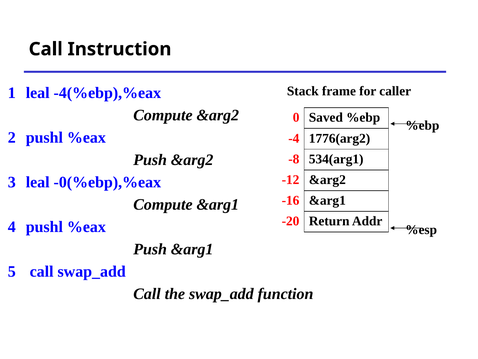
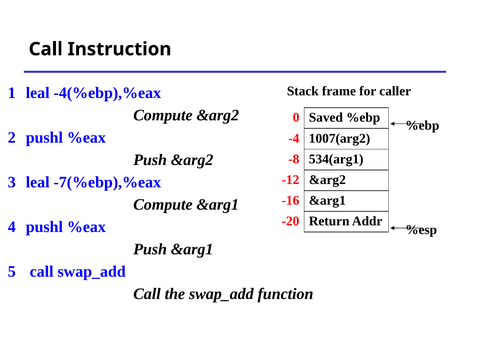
1776(arg2: 1776(arg2 -> 1007(arg2 (340, 138)
-0(%ebp),%eax: -0(%ebp),%eax -> -7(%ebp),%eax (107, 182)
